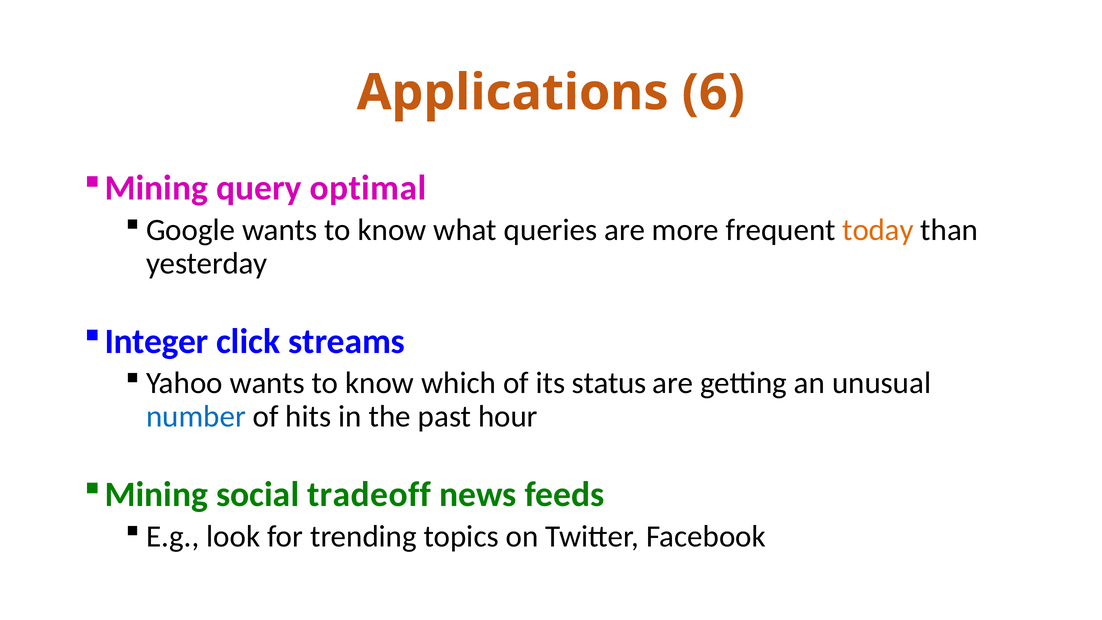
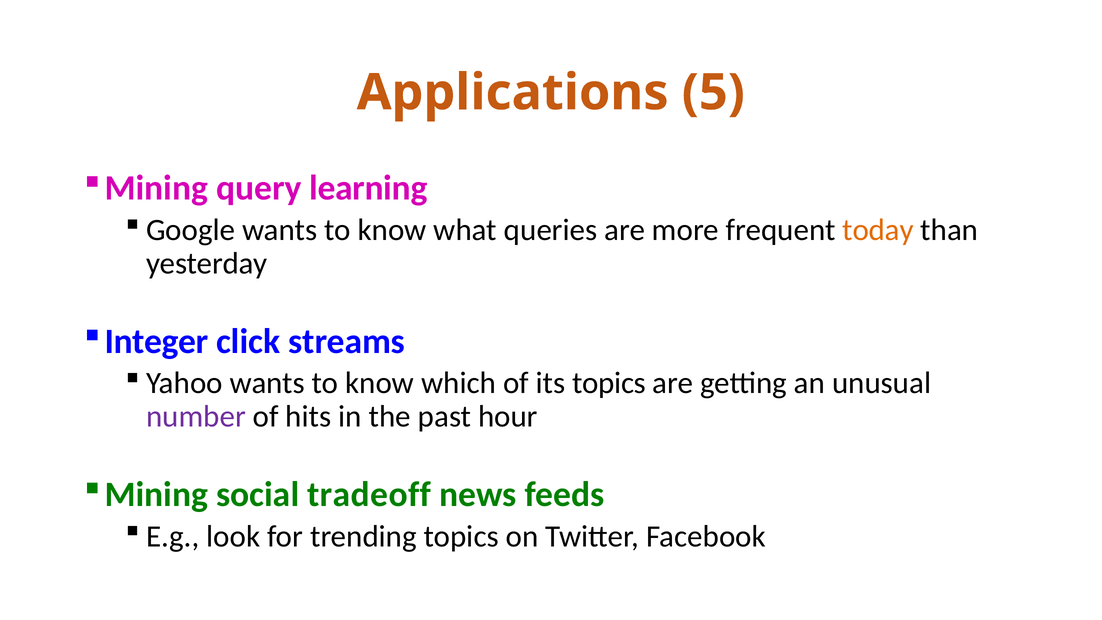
6: 6 -> 5 (713, 93)
optimal: optimal -> learning (368, 188)
its status: status -> topics (609, 383)
number colour: blue -> purple (196, 417)
